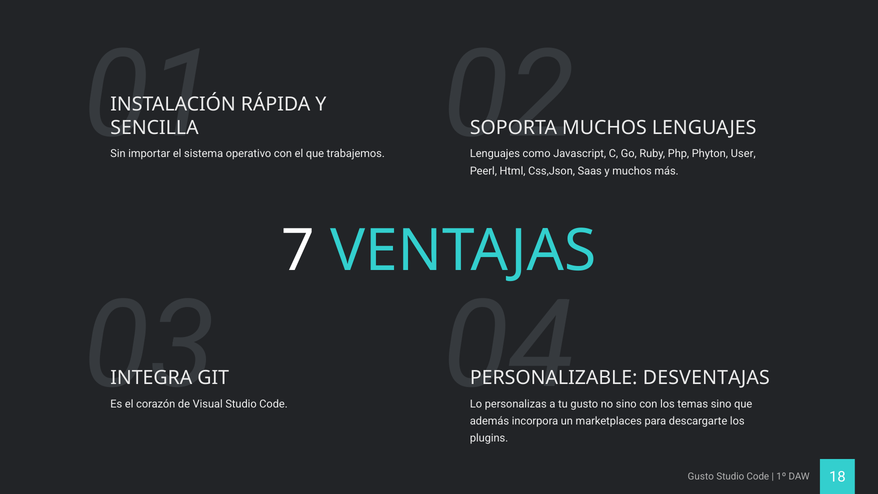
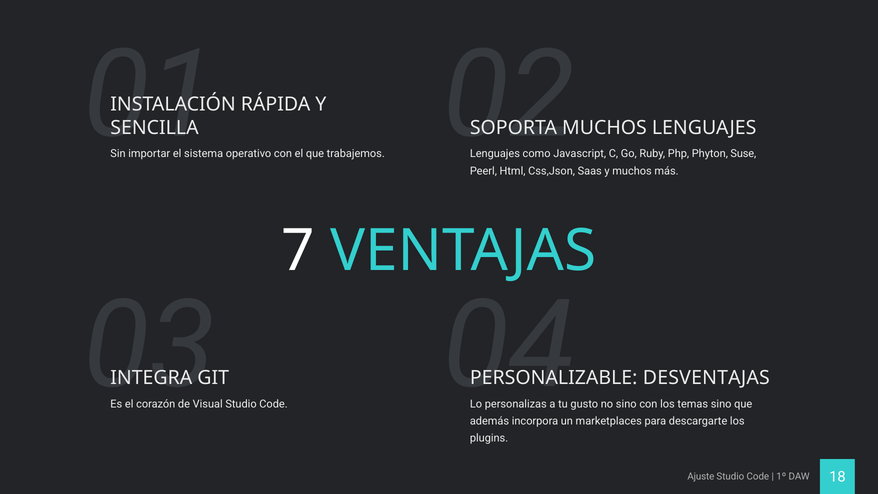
User: User -> Suse (743, 154)
Gusto: Gusto -> Ajuste (701, 476)
